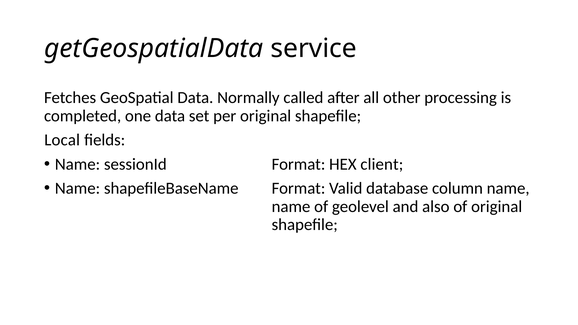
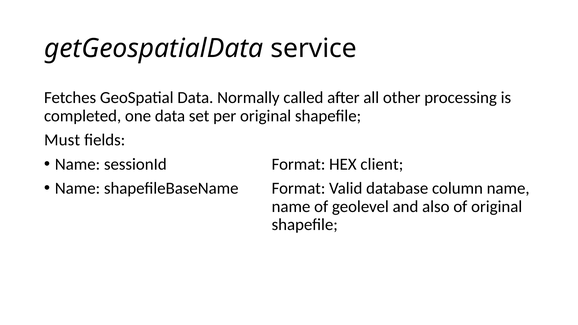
Local: Local -> Must (62, 140)
